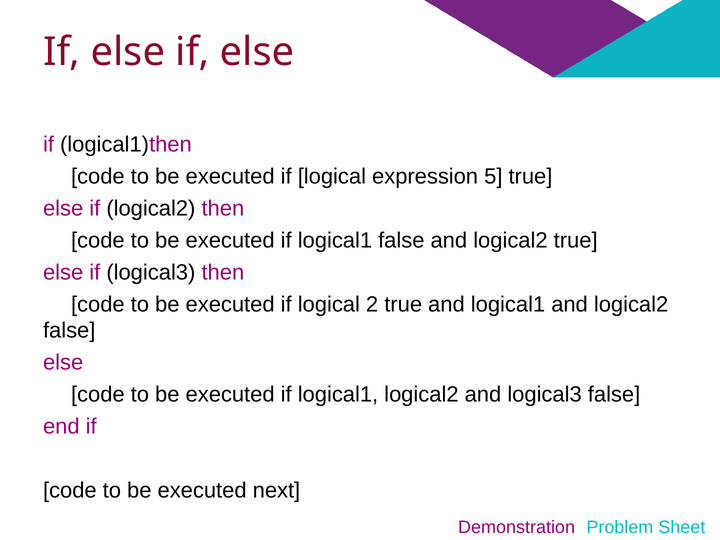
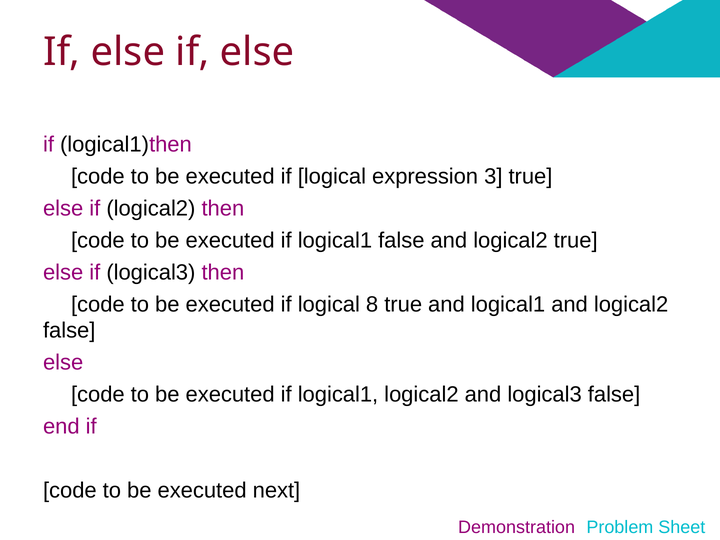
5: 5 -> 3 (493, 176)
2: 2 -> 8 (372, 304)
